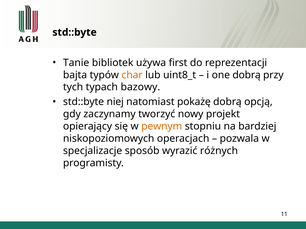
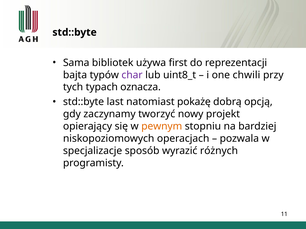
Tanie: Tanie -> Sama (76, 63)
char colour: orange -> purple (132, 75)
one dobrą: dobrą -> chwili (246, 75)
bazowy: bazowy -> oznacza (141, 87)
niej: niej -> last (115, 102)
